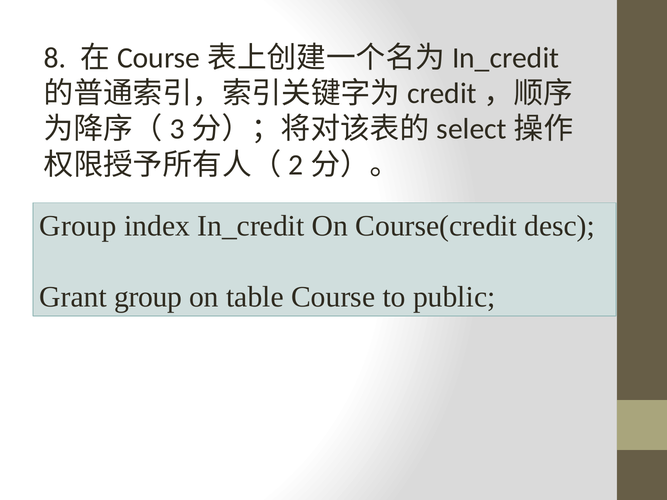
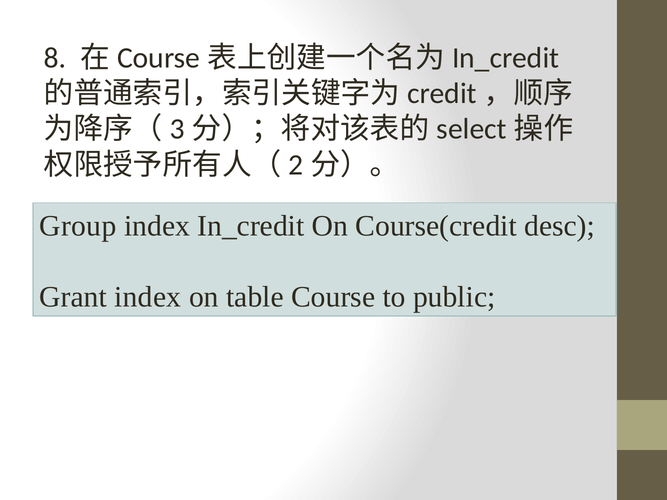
Grant group: group -> index (148, 297)
